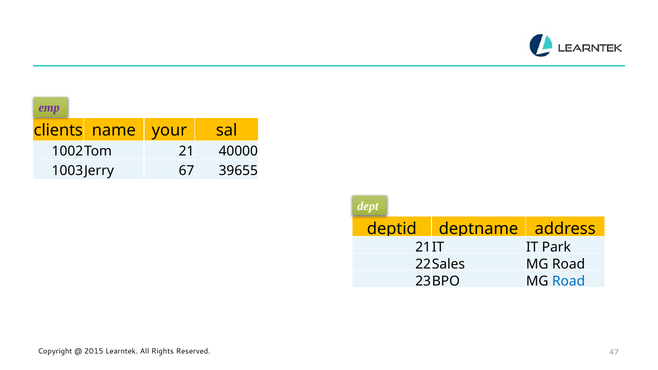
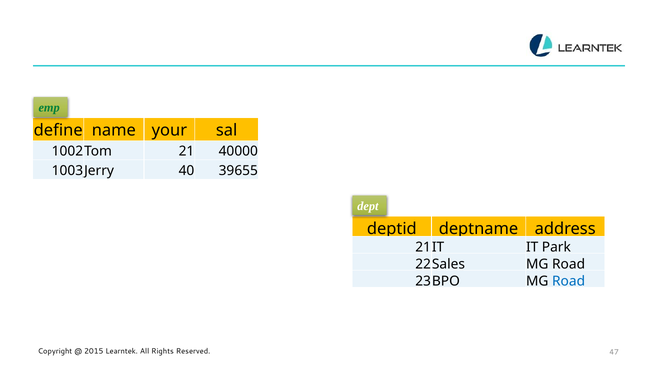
emp colour: purple -> green (49, 108)
clients: clients -> define (58, 130)
67: 67 -> 40 (186, 171)
